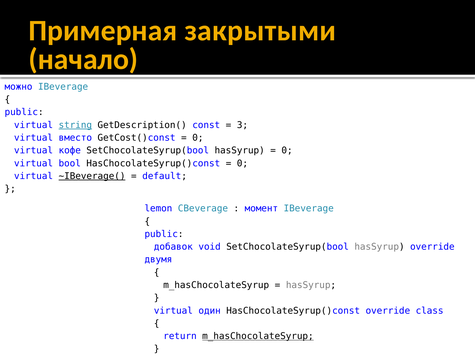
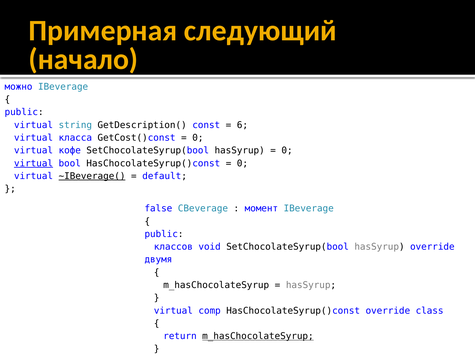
закрытыми: закрытыми -> следующий (260, 31)
string underline: present -> none (75, 125)
3: 3 -> 6 (242, 125)
вместо: вместо -> класса (75, 137)
virtual underline: none -> present (34, 163)
lemon: lemon -> false (158, 208)
добавок: добавок -> классов (173, 246)
один: один -> comp (210, 310)
